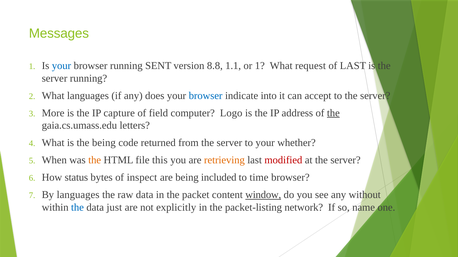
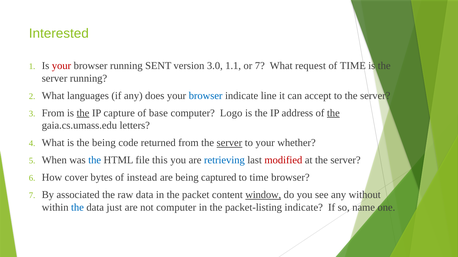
Messages: Messages -> Interested (59, 34)
your colour: blue -> red (61, 66)
8.8: 8.8 -> 3.0 (215, 66)
or 1: 1 -> 7 (260, 66)
of LAST: LAST -> TIME (353, 66)
into: into -> line (269, 96)
More: More -> From (53, 113)
the underline: none -> present (83, 113)
field: field -> base (158, 113)
server underline: none -> present (229, 143)
the colour: orange -> blue (95, 161)
retrieving colour: orange -> blue (224, 161)
status: status -> cover (76, 178)
inspect: inspect -> instead (142, 178)
included: included -> captured (219, 178)
By languages: languages -> associated (78, 195)
not explicitly: explicitly -> computer (176, 208)
packet-listing network: network -> indicate (304, 208)
